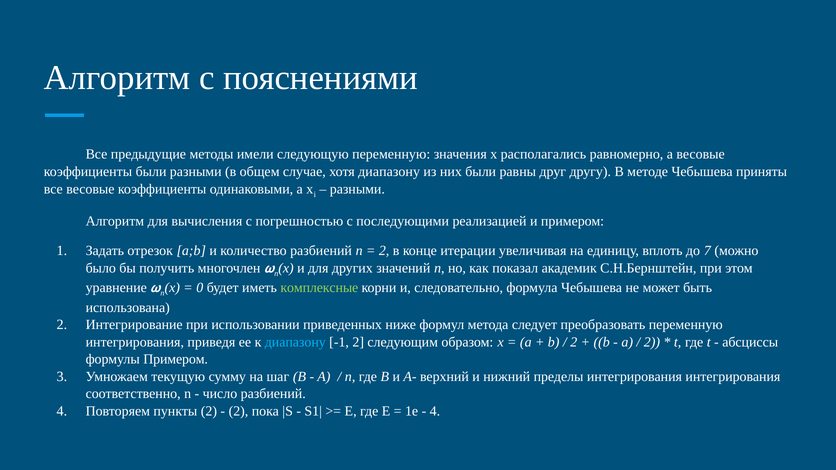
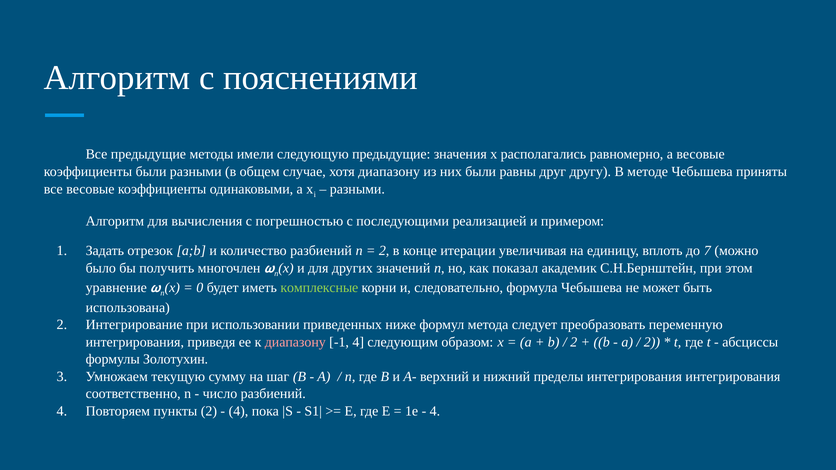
следующую переменную: переменную -> предыдущие (391, 154)
диапазону colour: light blue -> pink (295, 342)
-1 2: 2 -> 4 (358, 342)
формулы Примером: Примером -> Золотухин (176, 359)
2: 2 -> 4 (238, 411)
